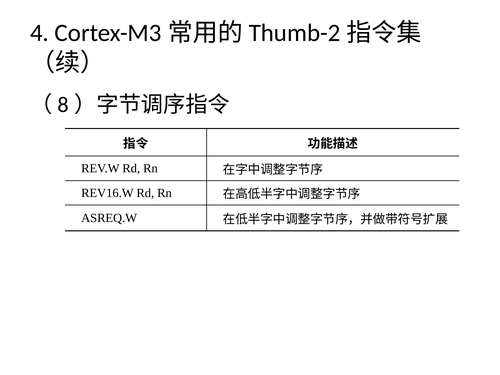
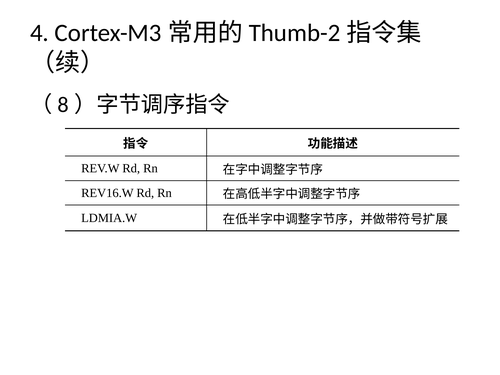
ASREQ.W: ASREQ.W -> LDMIA.W (109, 218)
